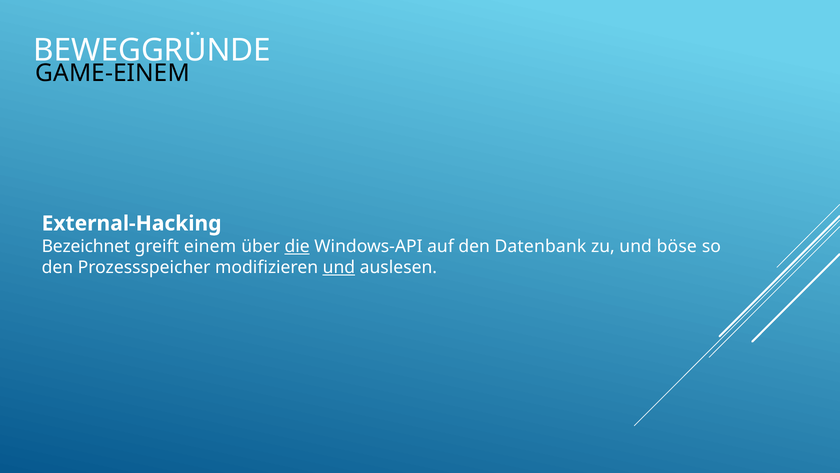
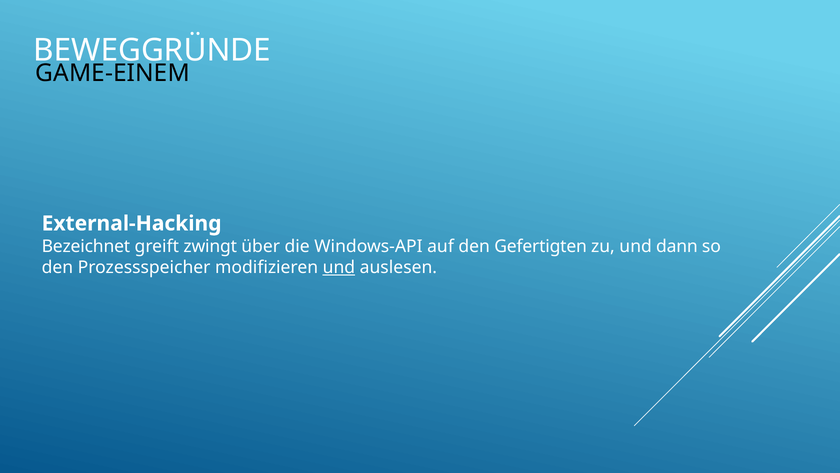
einem: einem -> zwingt (210, 246)
die underline: present -> none (297, 246)
Datenbank: Datenbank -> Gefertigten (541, 246)
böse: böse -> dann (677, 246)
